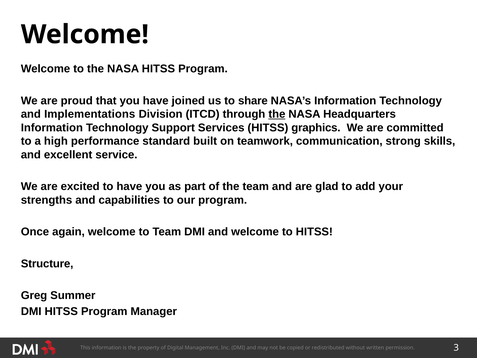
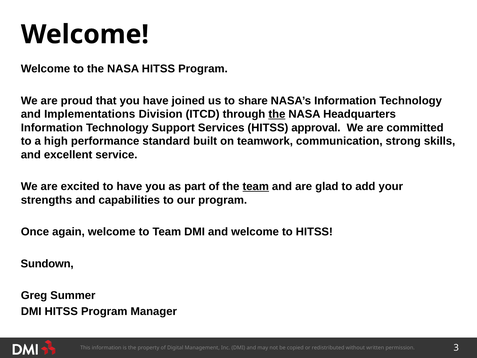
graphics: graphics -> approval (316, 128)
team underline: none -> present (256, 186)
Structure: Structure -> Sundown (47, 264)
